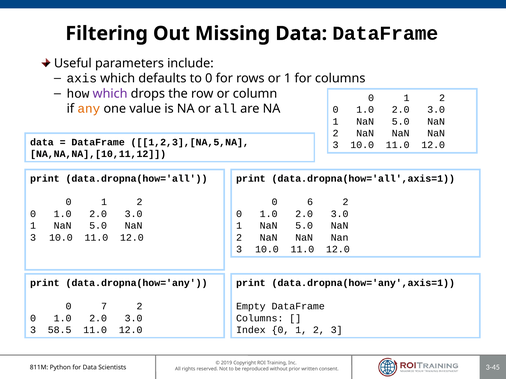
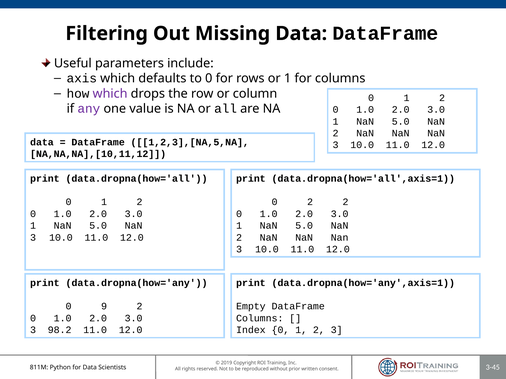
any colour: orange -> purple (89, 109)
0 6: 6 -> 2 (310, 202)
7: 7 -> 9 (104, 307)
58.5: 58.5 -> 98.2 (60, 330)
